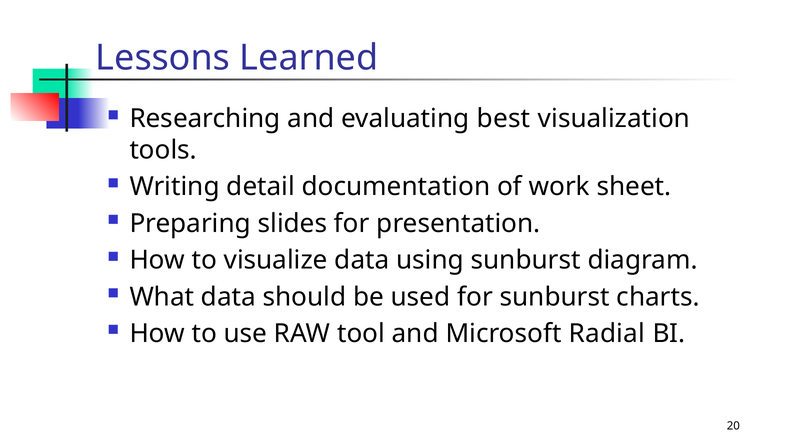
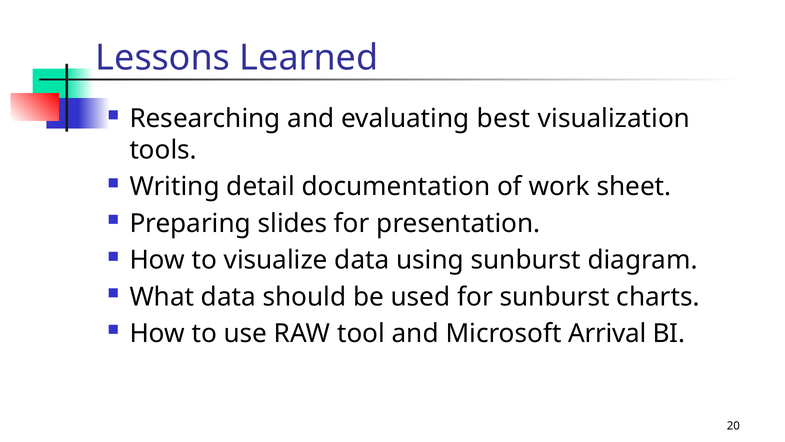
Radial: Radial -> Arrival (607, 333)
